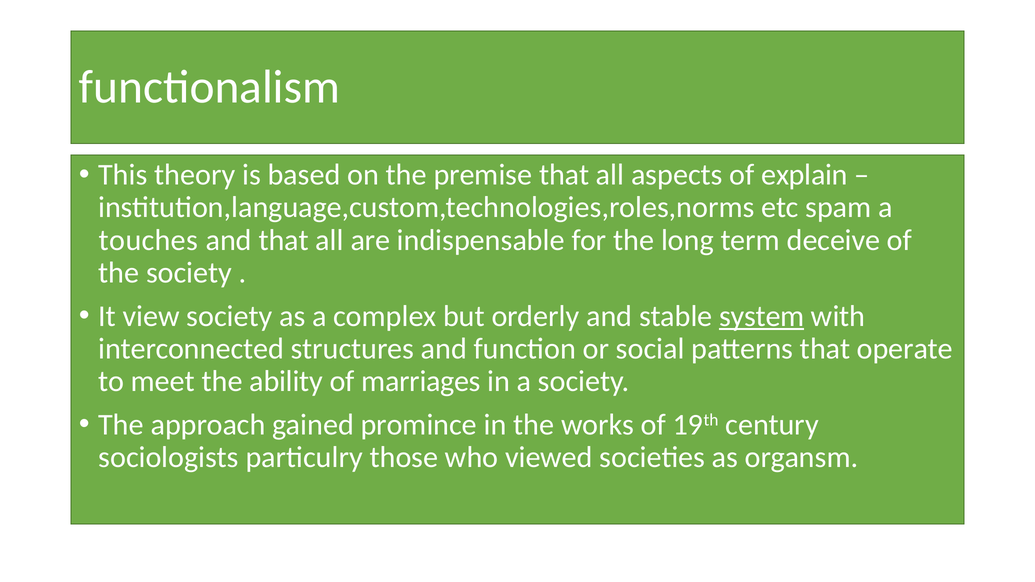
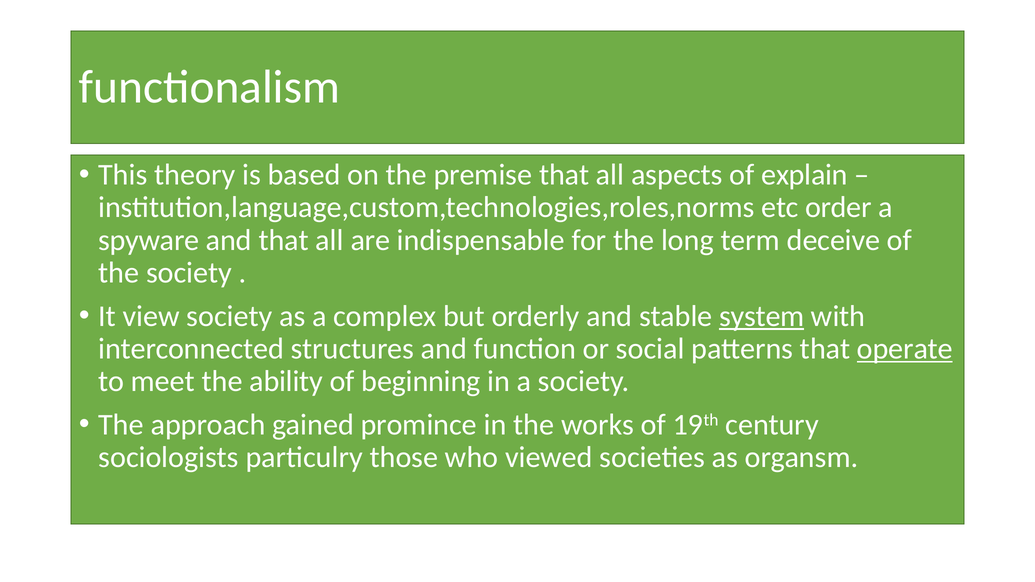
spam: spam -> order (838, 208)
touches: touches -> spyware (149, 240)
operate underline: none -> present (905, 349)
marriages: marriages -> beginning (421, 381)
